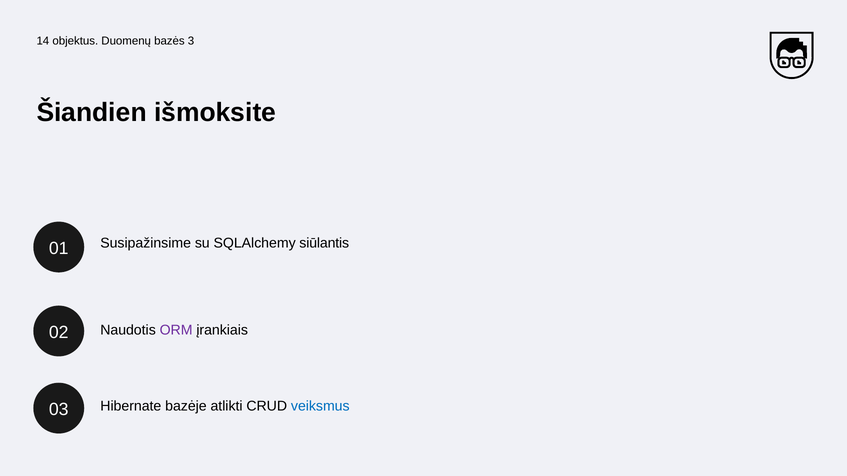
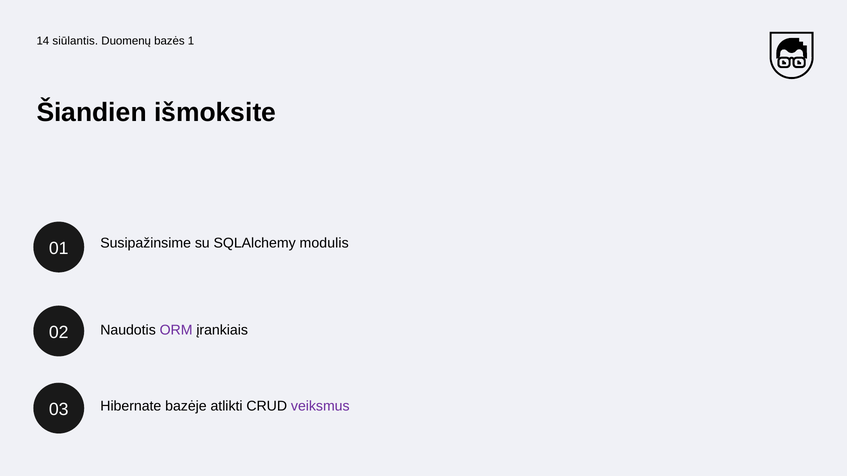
objektus: objektus -> siūlantis (75, 41)
3: 3 -> 1 (191, 41)
siūlantis: siūlantis -> modulis (324, 243)
veiksmus colour: blue -> purple (320, 407)
